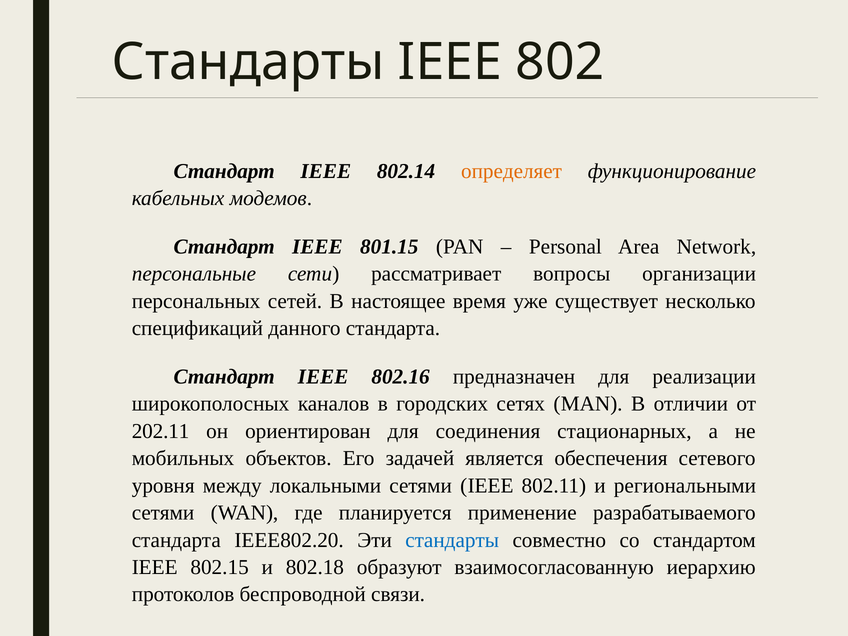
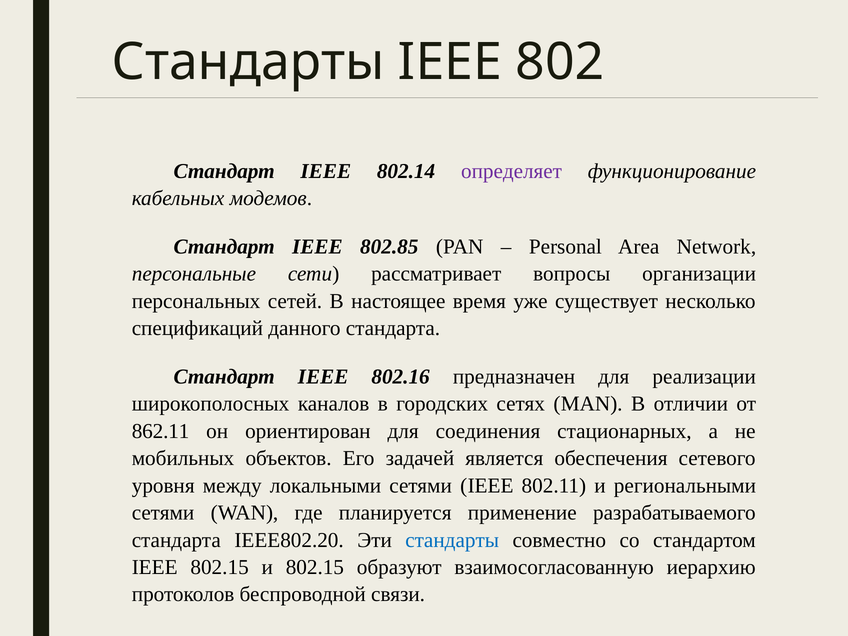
определяет colour: orange -> purple (512, 171)
801.15: 801.15 -> 802.85 (389, 247)
202.11: 202.11 -> 862.11 (161, 431)
и 802.18: 802.18 -> 802.15 (315, 567)
